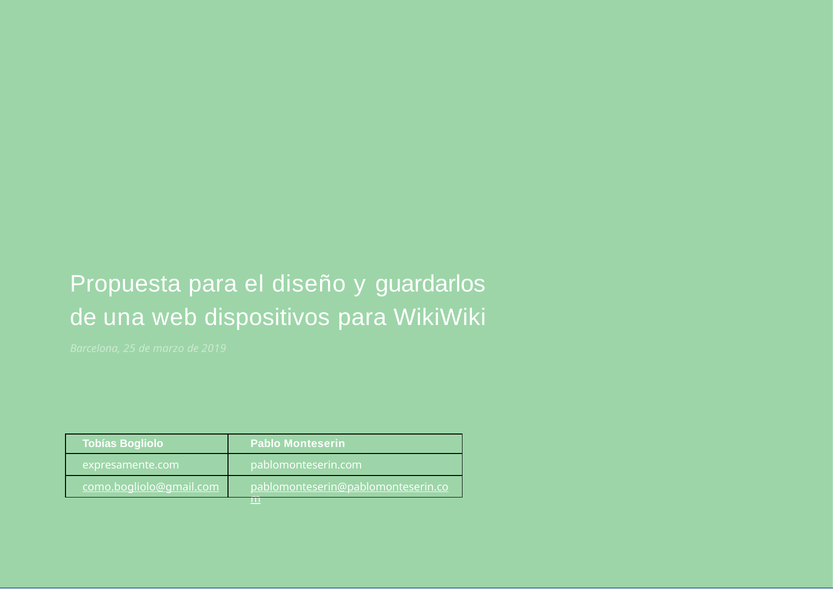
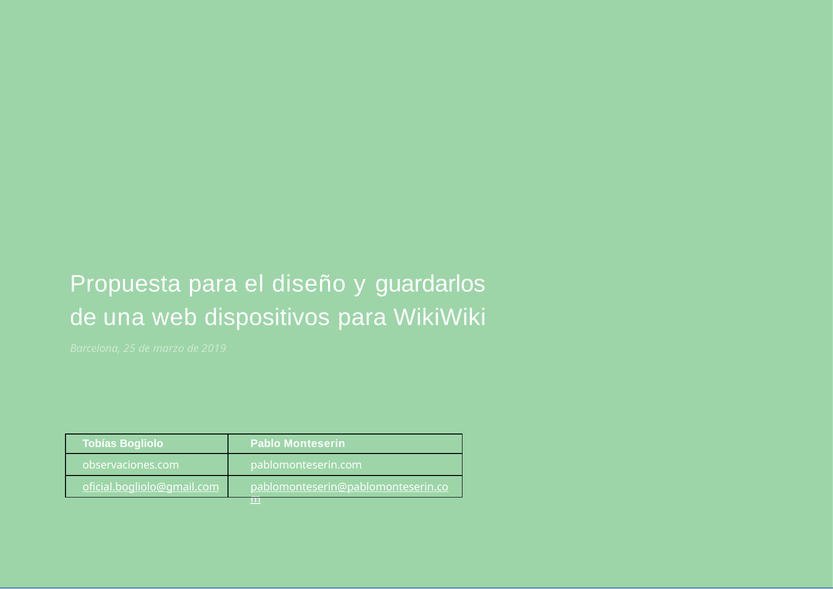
expresamente.com: expresamente.com -> observaciones.com (131, 465)
como.bogliolo@gmail.com: como.bogliolo@gmail.com -> oficial.bogliolo@gmail.com (151, 487)
